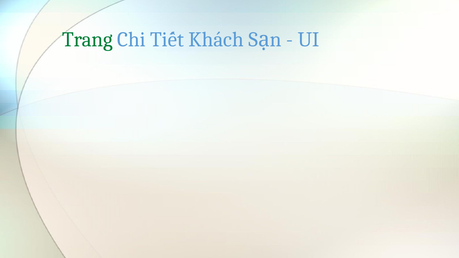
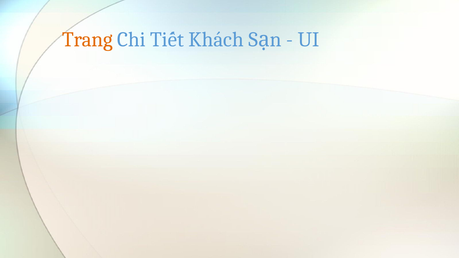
Trang colour: green -> orange (87, 40)
